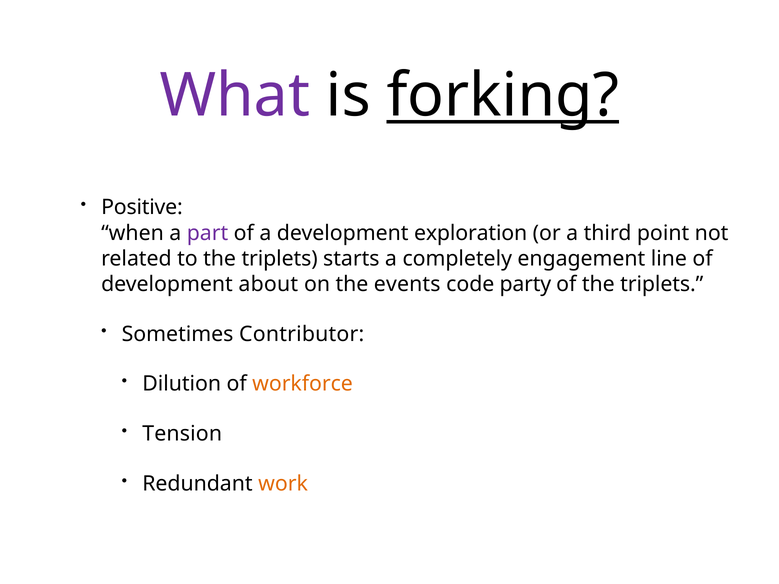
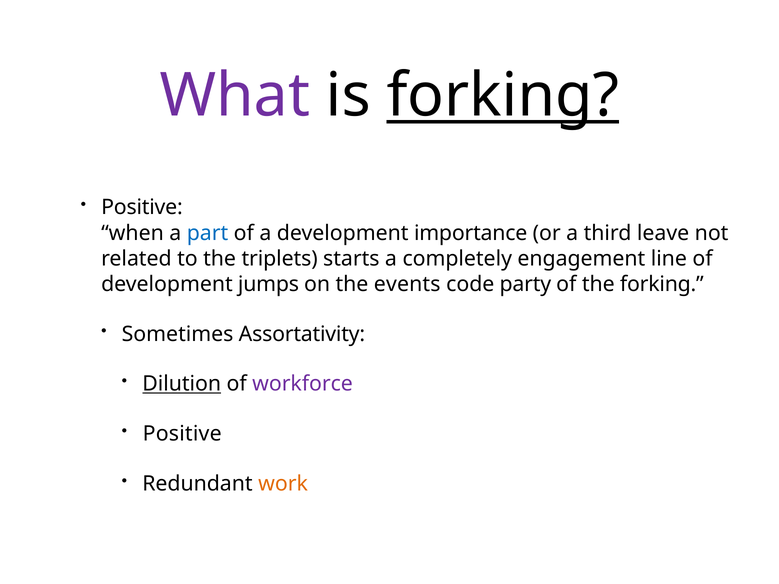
part colour: purple -> blue (208, 233)
exploration: exploration -> importance (471, 233)
point: point -> leave (663, 233)
about: about -> jumps (269, 284)
of the triplets: triplets -> forking (662, 284)
Contributor: Contributor -> Assortativity (302, 334)
Dilution underline: none -> present (182, 384)
workforce colour: orange -> purple (303, 384)
Tension: Tension -> Positive (182, 434)
